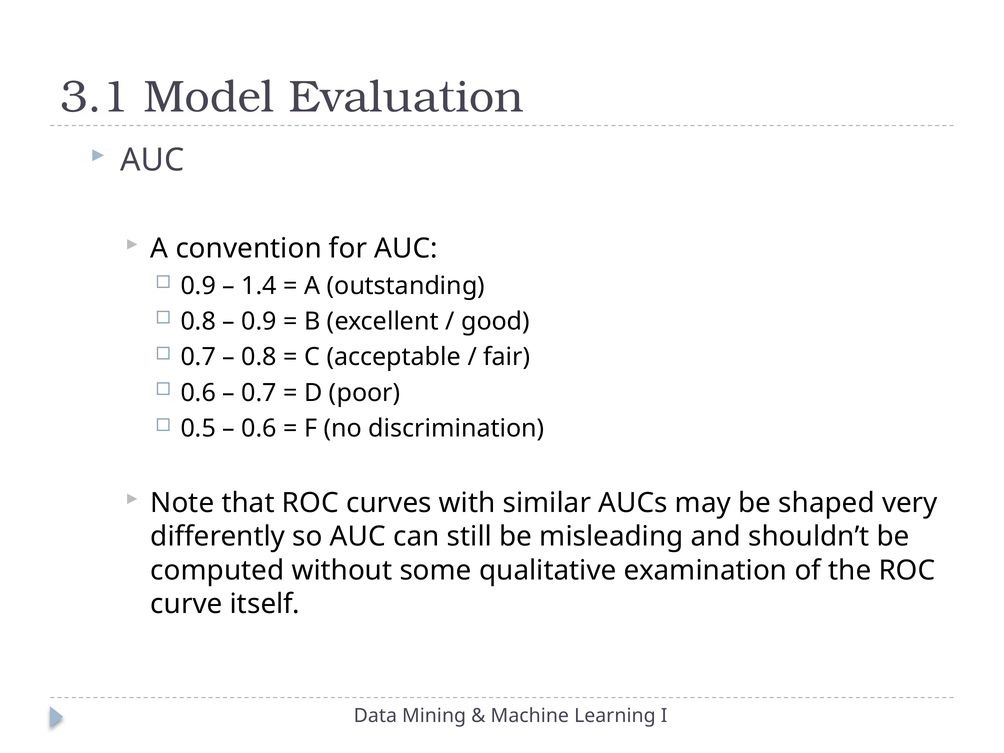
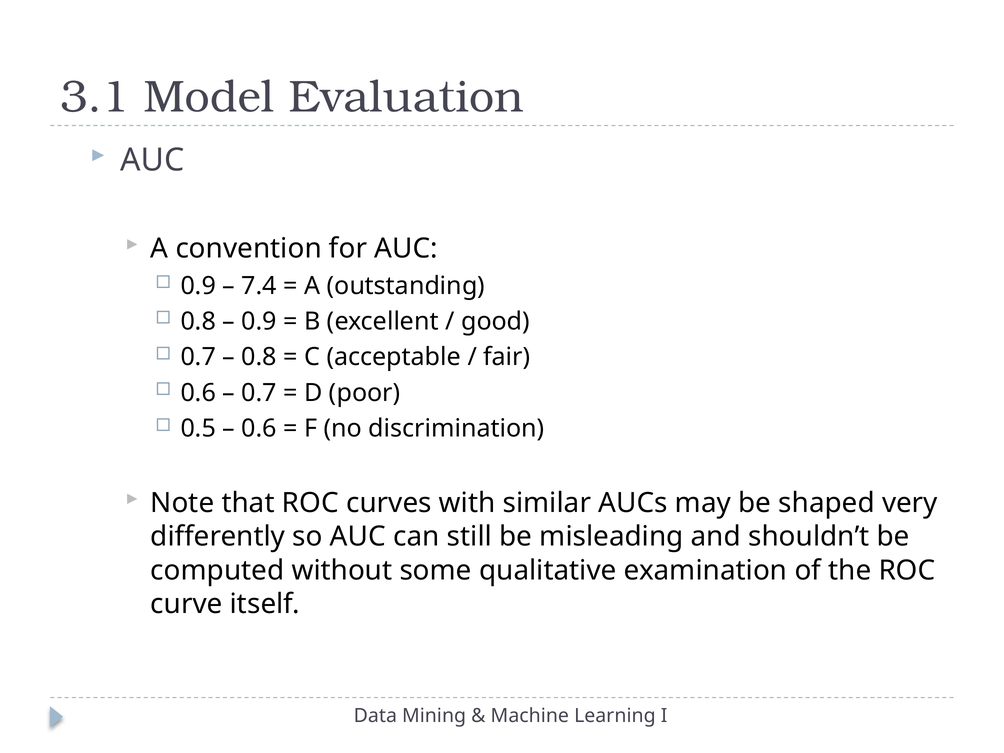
1.4: 1.4 -> 7.4 (259, 286)
